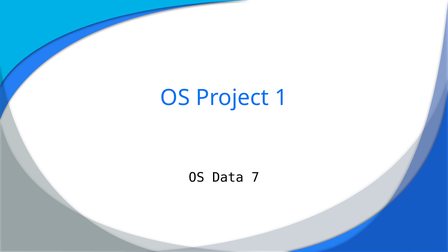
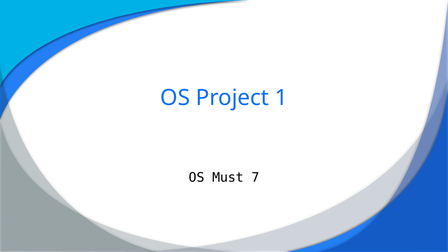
Data: Data -> Must (228, 177)
